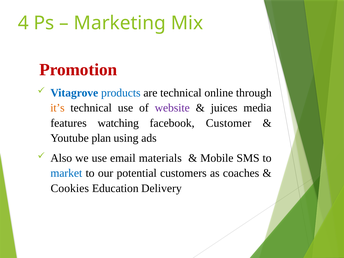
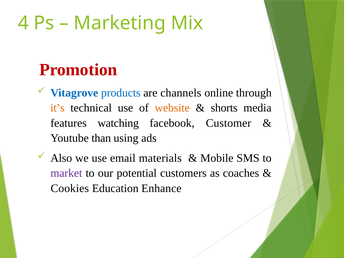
are technical: technical -> channels (181, 93)
website colour: purple -> orange (172, 108)
juices: juices -> shorts (224, 108)
plan: plan -> than (101, 138)
market colour: blue -> purple (66, 173)
Delivery: Delivery -> Enhance (161, 188)
